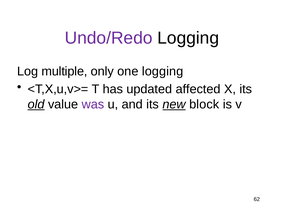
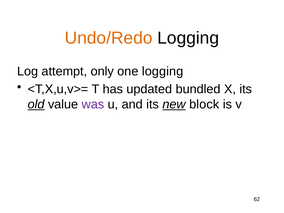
Undo/Redo colour: purple -> orange (109, 38)
multiple: multiple -> attempt (64, 71)
affected: affected -> bundled (198, 89)
